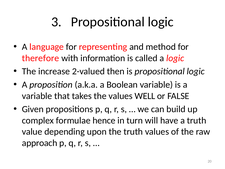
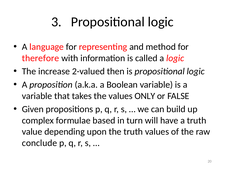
WELL: WELL -> ONLY (145, 96)
hence: hence -> based (104, 120)
approach: approach -> conclude (40, 143)
